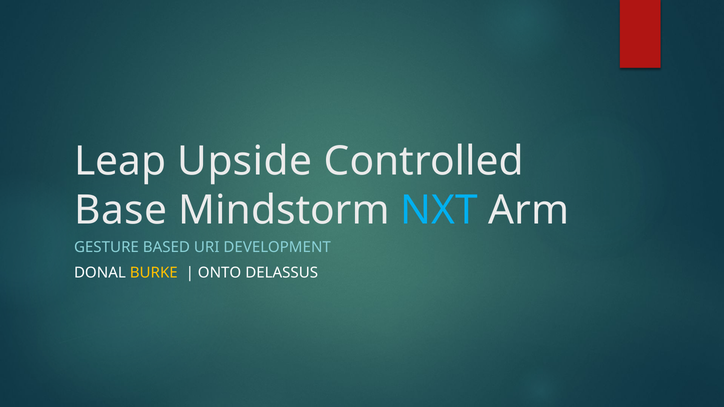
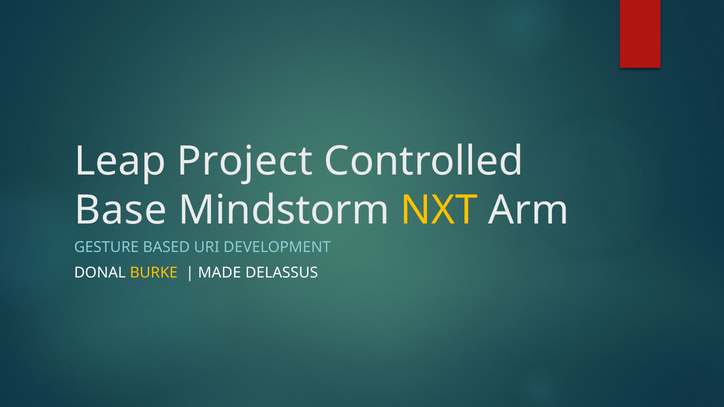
Upside: Upside -> Project (245, 161)
NXT colour: light blue -> yellow (439, 210)
ONTO: ONTO -> MADE (219, 273)
